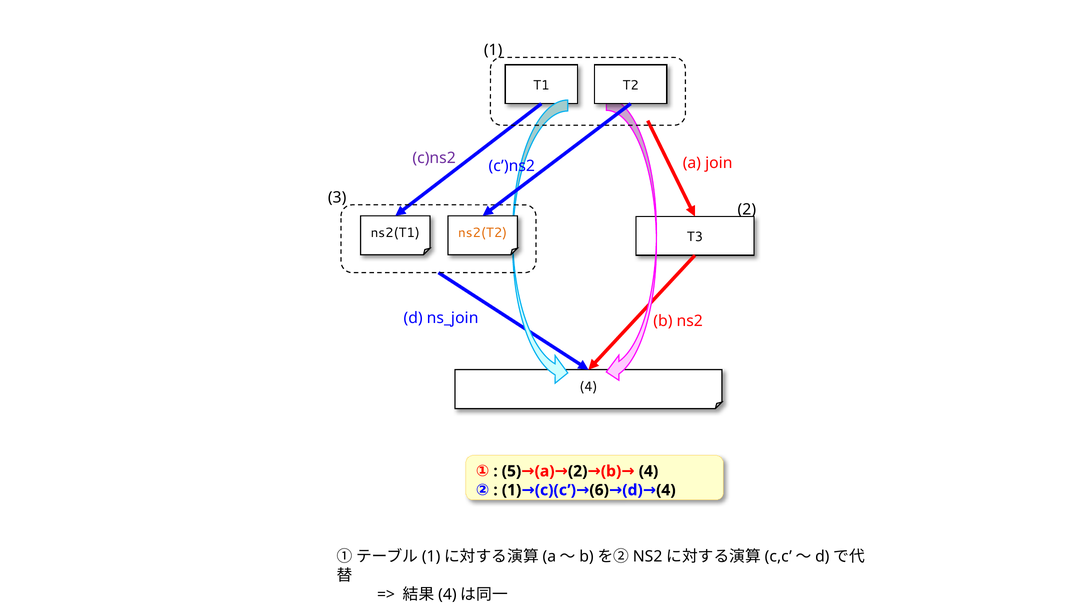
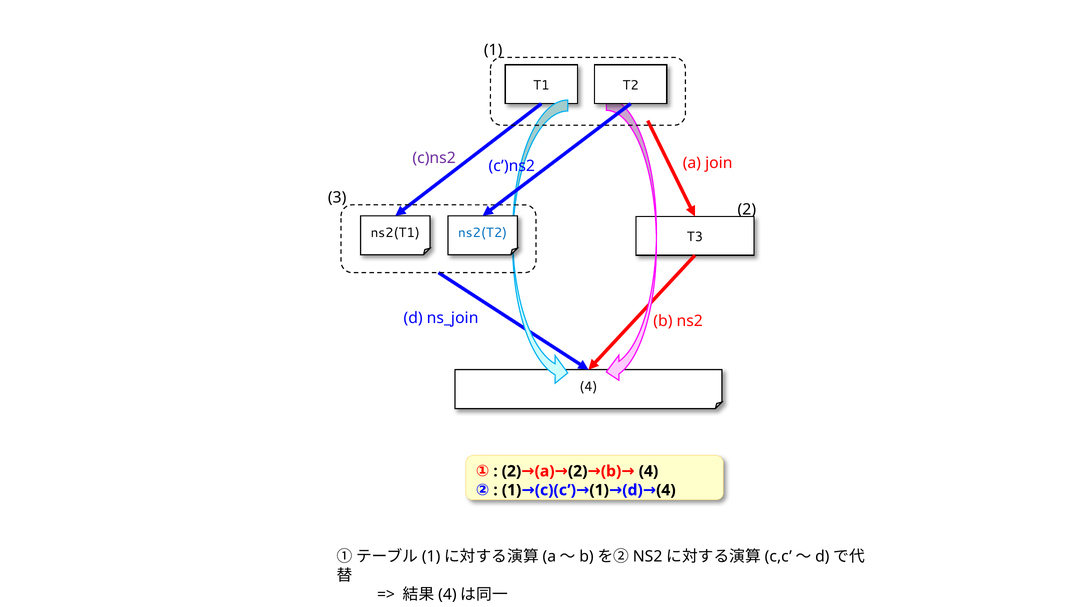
ns2(T2 colour: orange -> blue (483, 233)
5: 5 -> 2 (511, 471)
6: 6 -> 1 (599, 490)
